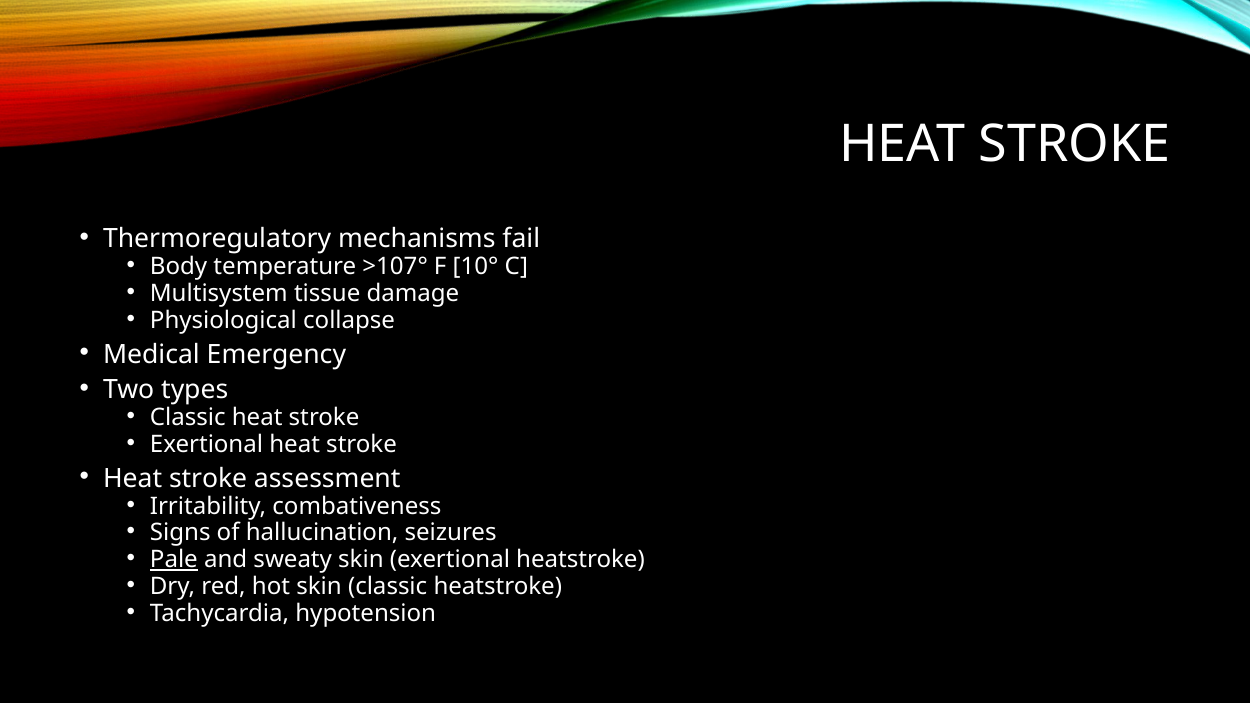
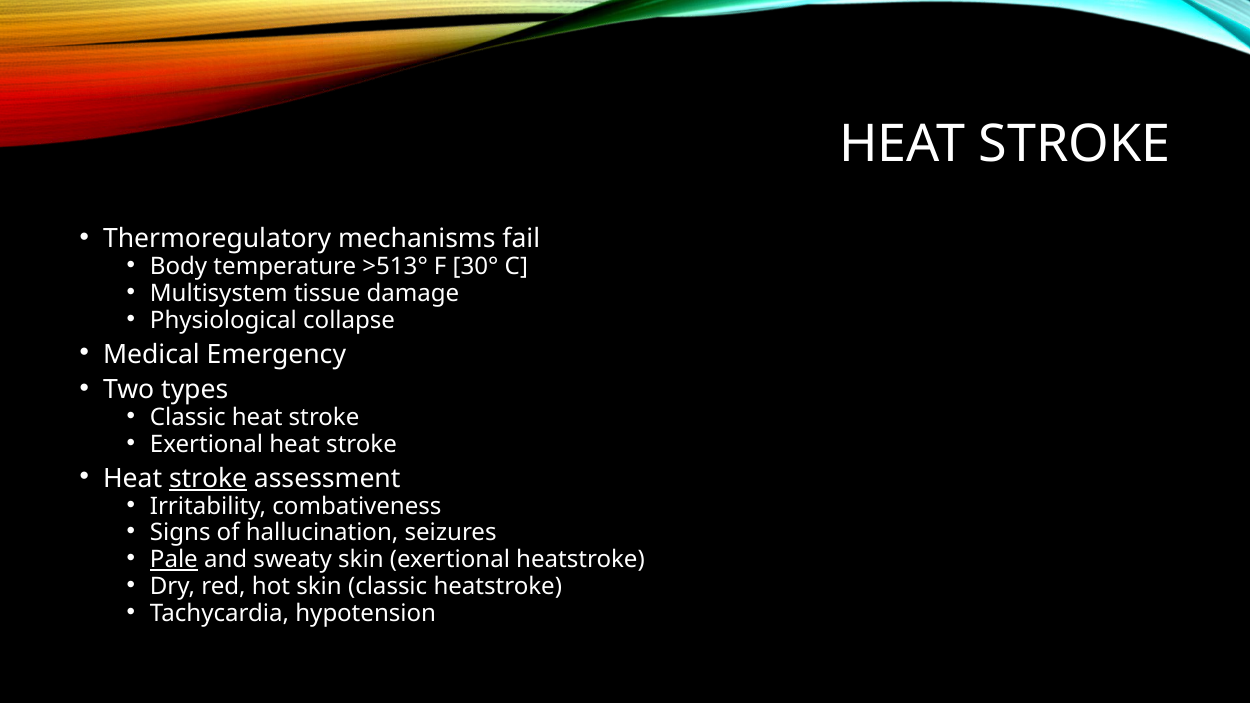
>107°: >107° -> >513° (395, 267)
10°: 10° -> 30° (476, 267)
stroke underline: none -> present (208, 478)
